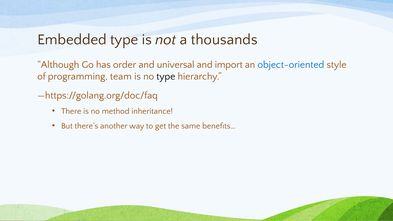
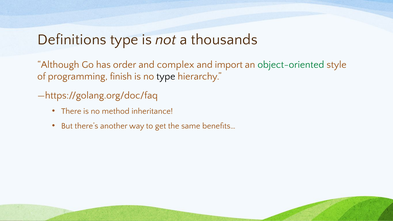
Embedded: Embedded -> Definitions (72, 40)
universal: universal -> complex (176, 65)
object-oriented colour: blue -> green (291, 65)
team: team -> finish (121, 76)
